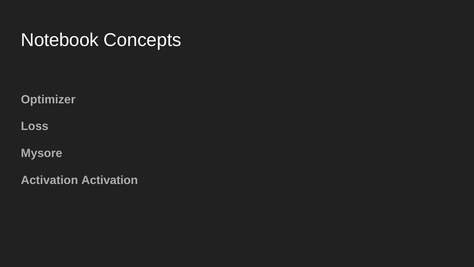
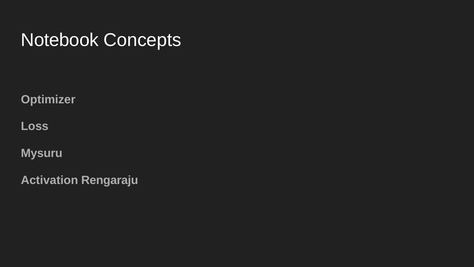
Mysore: Mysore -> Mysuru (42, 153)
Activation Activation: Activation -> Rengaraju (110, 180)
